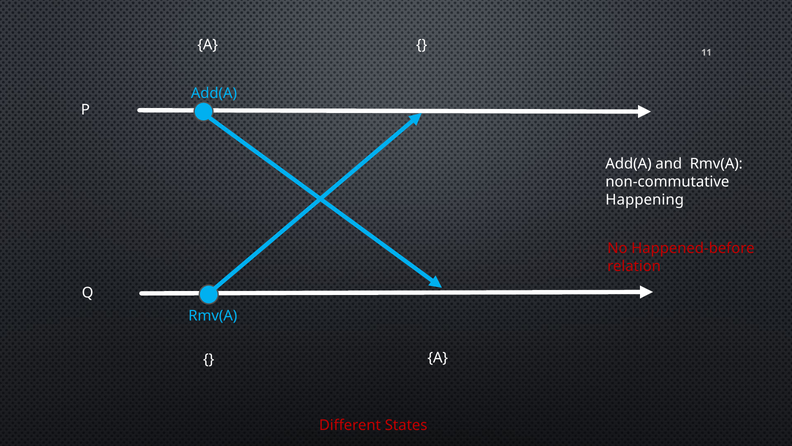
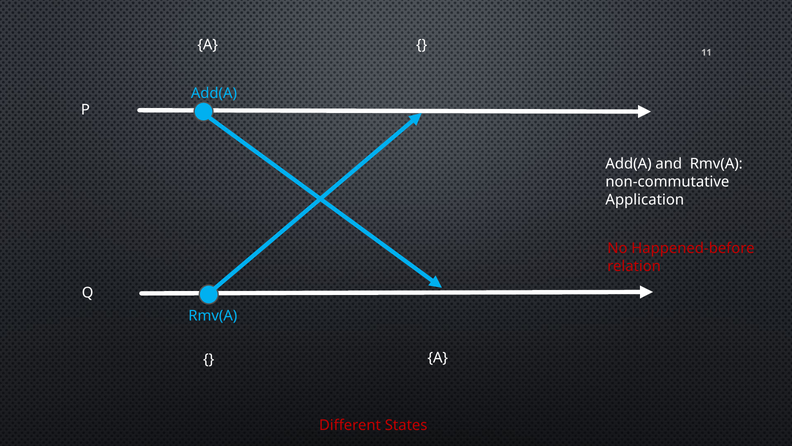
Happening: Happening -> Application (645, 200)
